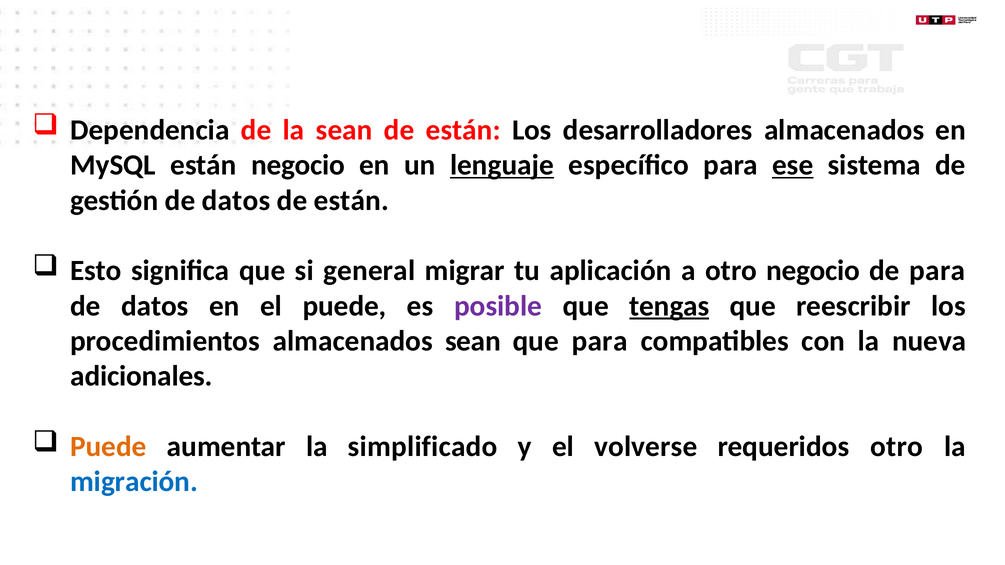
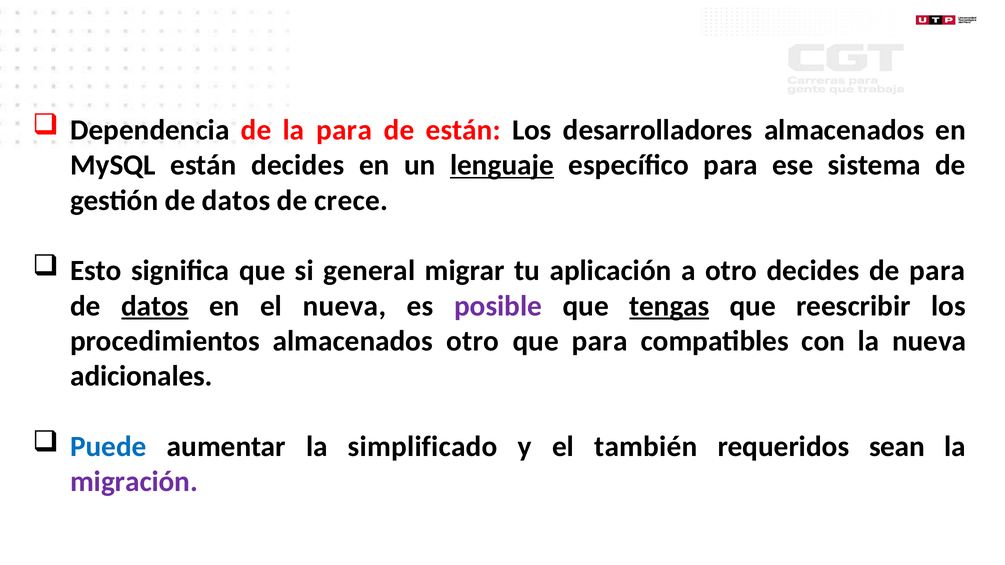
la sean: sean -> para (344, 130)
están negocio: negocio -> decides (298, 165)
ese underline: present -> none (793, 165)
están: están -> crece (351, 200)
otro negocio: negocio -> decides (813, 271)
datos underline: none -> present (155, 306)
el puede: puede -> nueva (344, 306)
almacenados sean: sean -> otro (473, 341)
Puede colour: orange -> blue (108, 447)
volverse: volverse -> también (646, 447)
requeridos otro: otro -> sean (897, 447)
migración colour: blue -> purple (134, 482)
